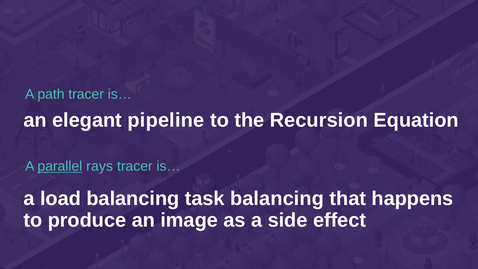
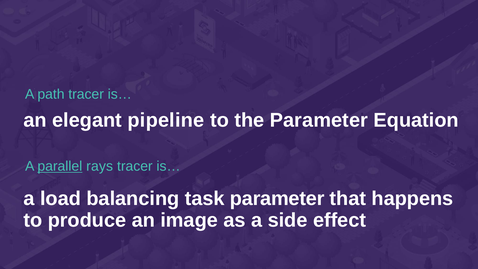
the Recursion: Recursion -> Parameter (319, 120)
task balancing: balancing -> parameter (277, 199)
